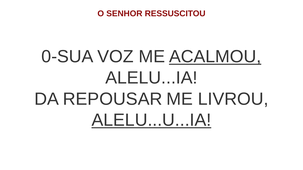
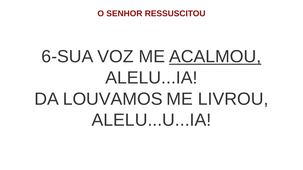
0-SUA: 0-SUA -> 6-SUA (67, 57)
REPOUSAR: REPOUSAR -> LOUVAMOS (113, 99)
ALELU...U...IA underline: present -> none (151, 120)
